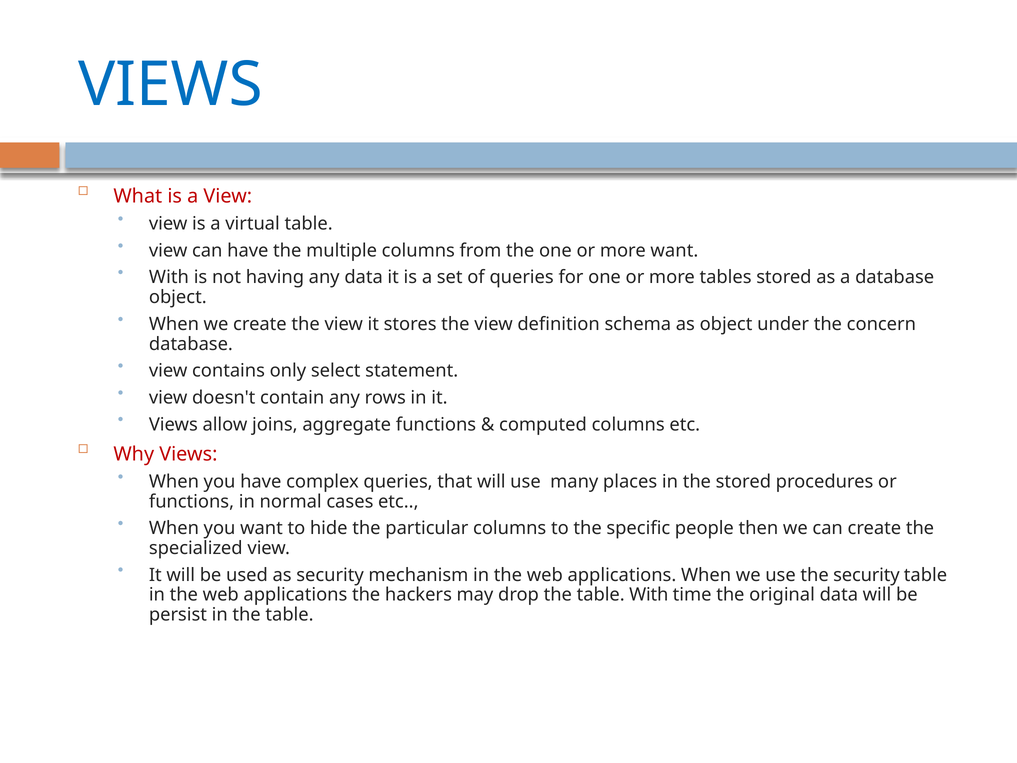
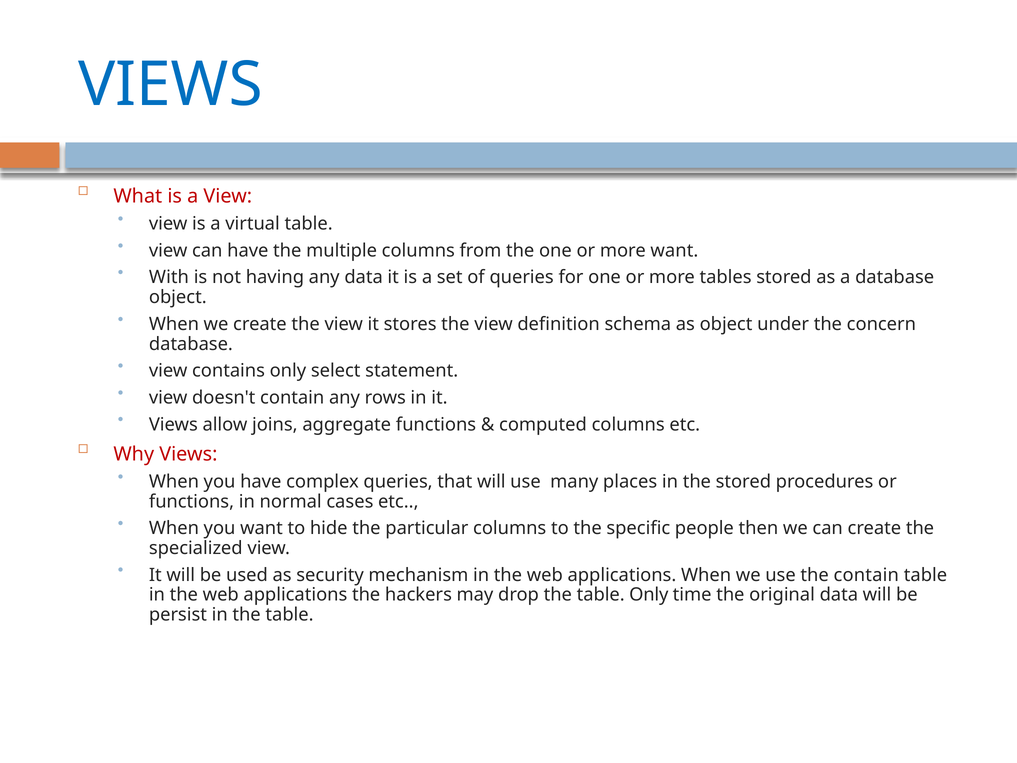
the security: security -> contain (866, 575)
table With: With -> Only (649, 595)
